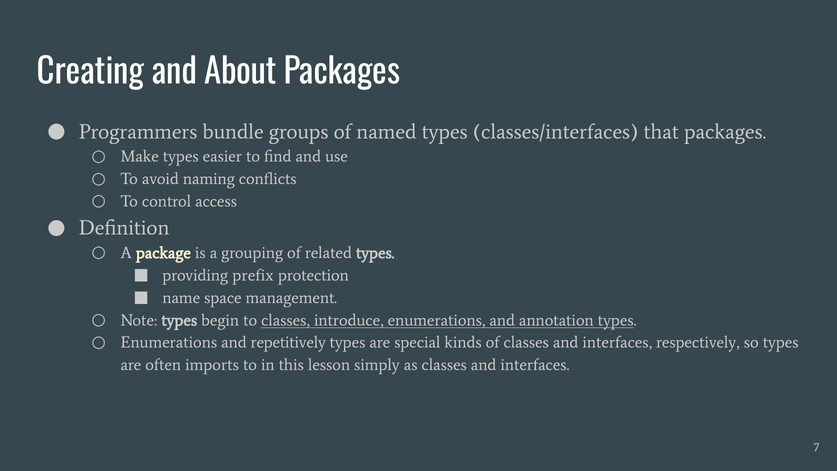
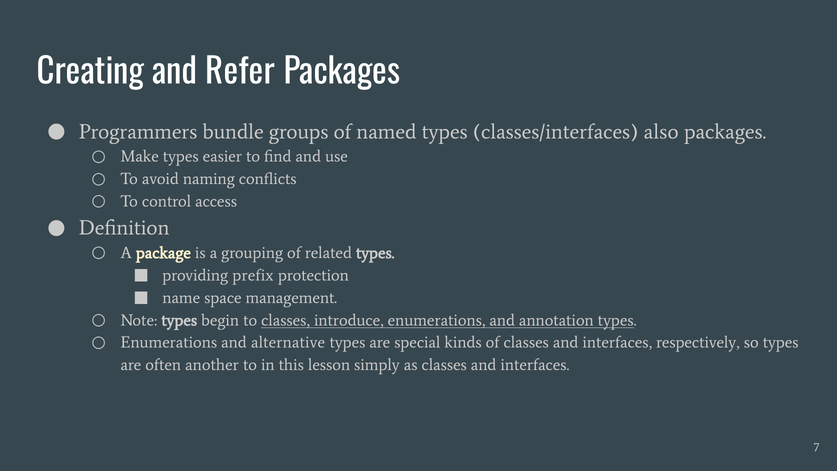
About: About -> Refer (240, 72)
that: that -> also (661, 132)
repetitively: repetitively -> alternative (288, 342)
imports: imports -> another (212, 365)
